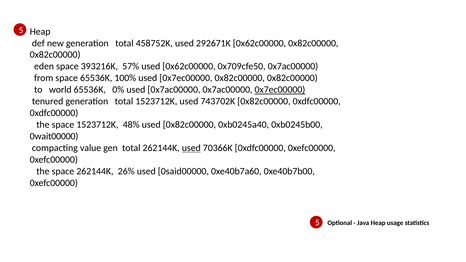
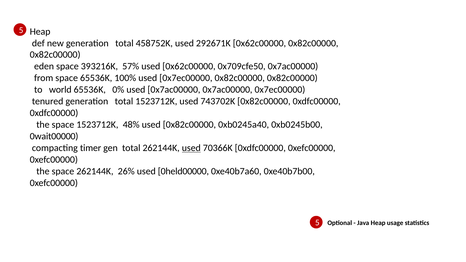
0x7ec00000 underline: present -> none (280, 90)
value: value -> timer (91, 148)
0said00000: 0said00000 -> 0held00000 (183, 171)
